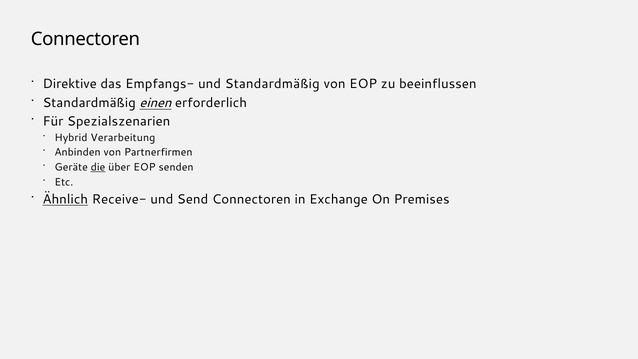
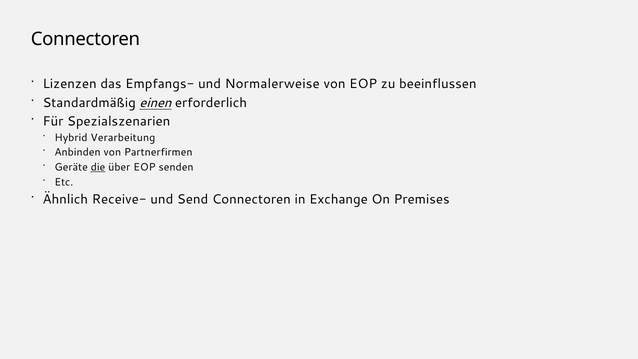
Direktive: Direktive -> Lizenzen (70, 84)
und Standardmäßig: Standardmäßig -> Normalerweise (272, 84)
Ähnlich underline: present -> none (65, 199)
